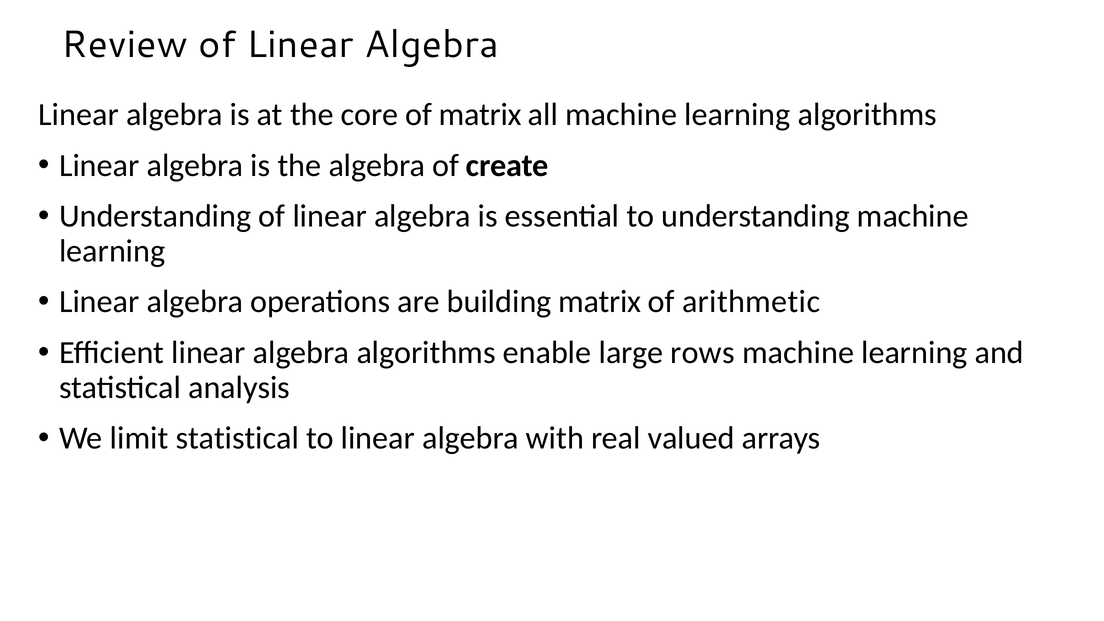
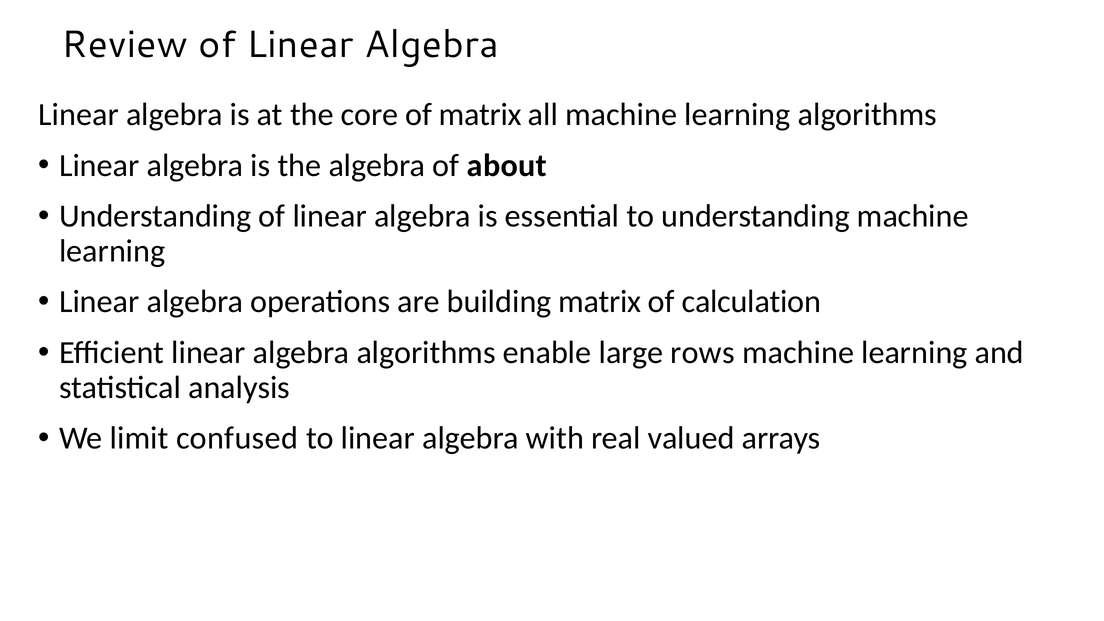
create: create -> about (507, 165)
arithmetic: arithmetic -> calculation (751, 302)
limit statistical: statistical -> confused (237, 438)
